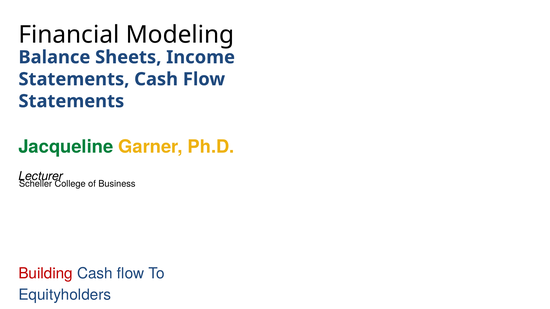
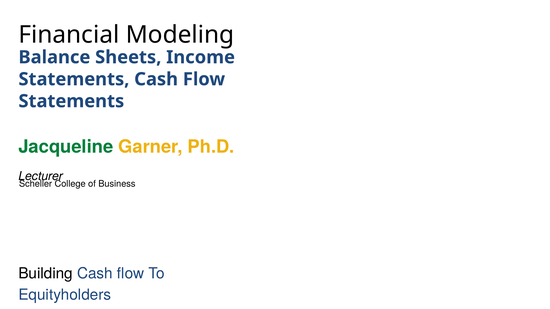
Building colour: red -> black (46, 274)
